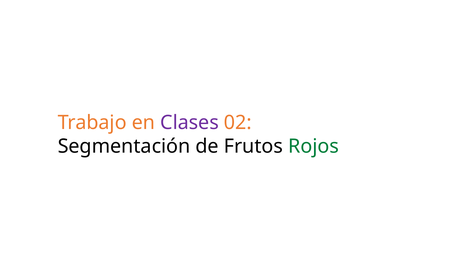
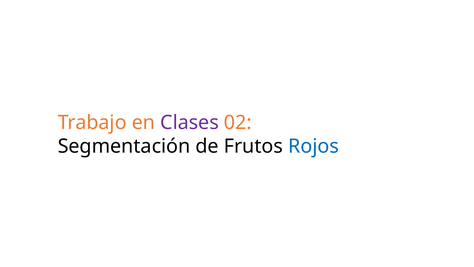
Rojos colour: green -> blue (313, 146)
